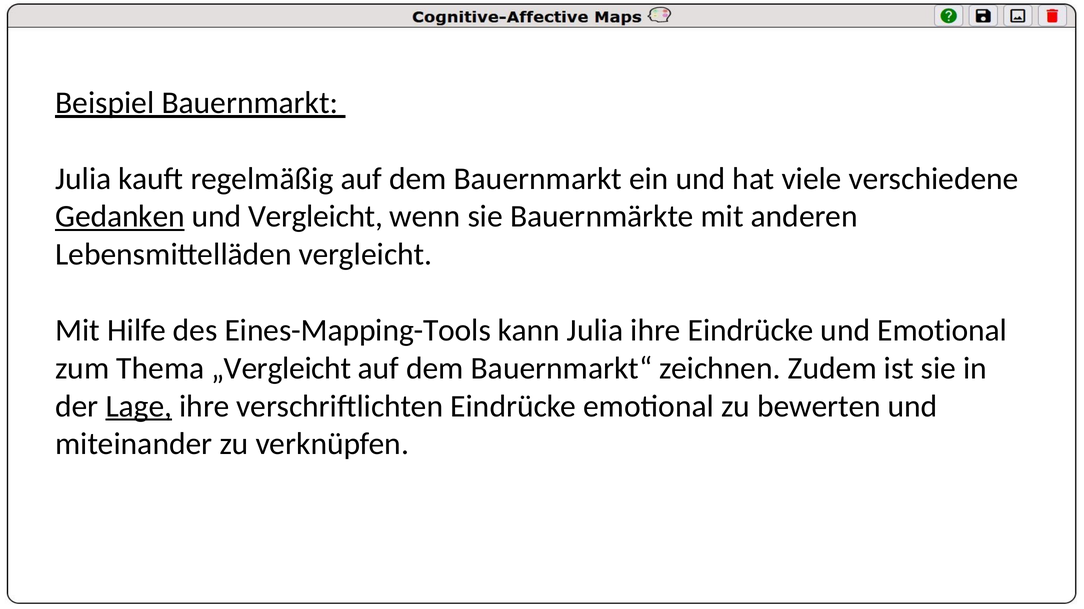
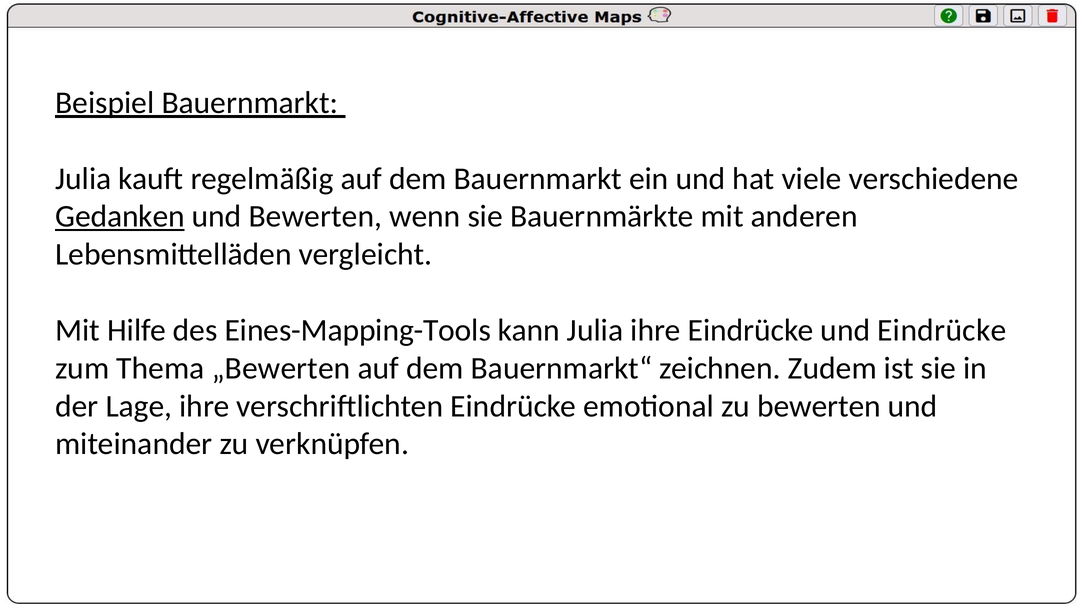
und Vergleicht: Vergleicht -> Bewerten (315, 217)
und Emotional: Emotional -> Eindrücke (942, 331)
„Vergleicht: „Vergleicht -> „Bewerten (281, 369)
Lage underline: present -> none (139, 407)
